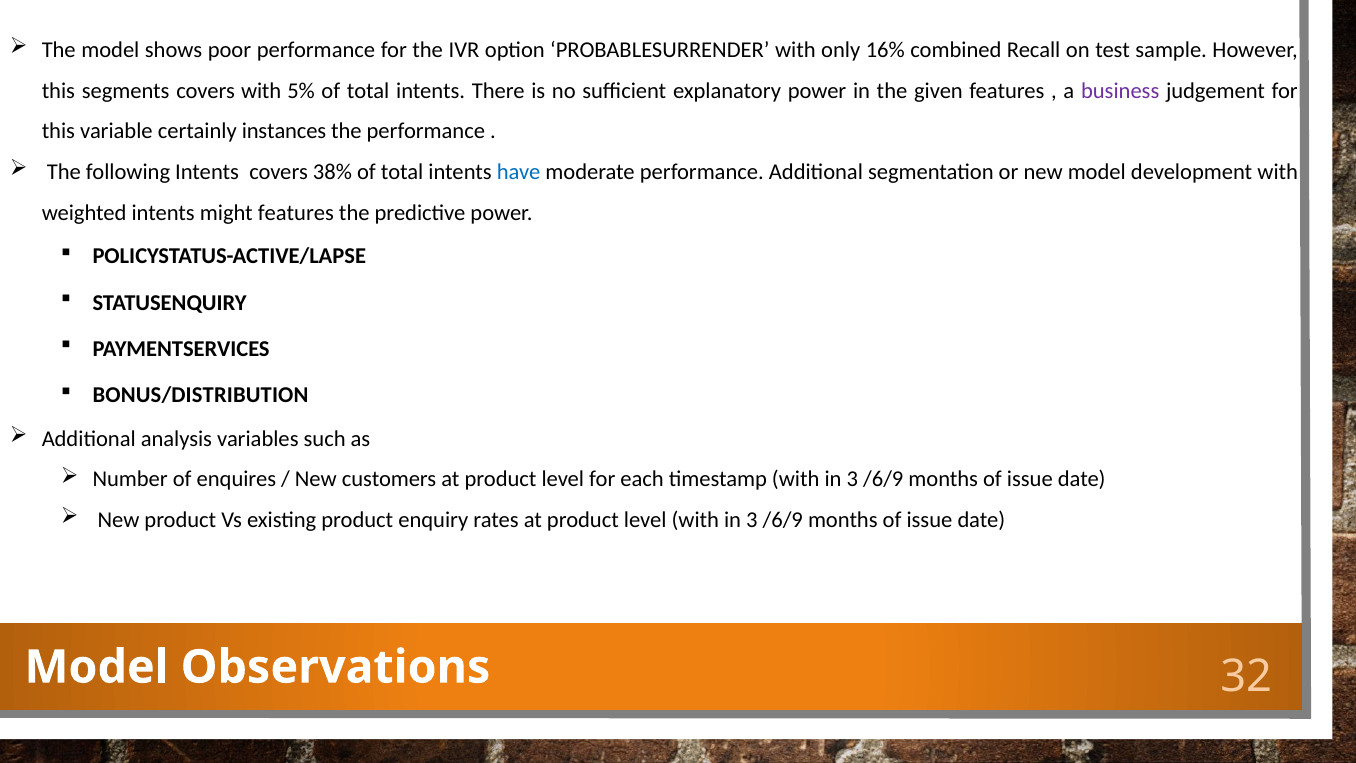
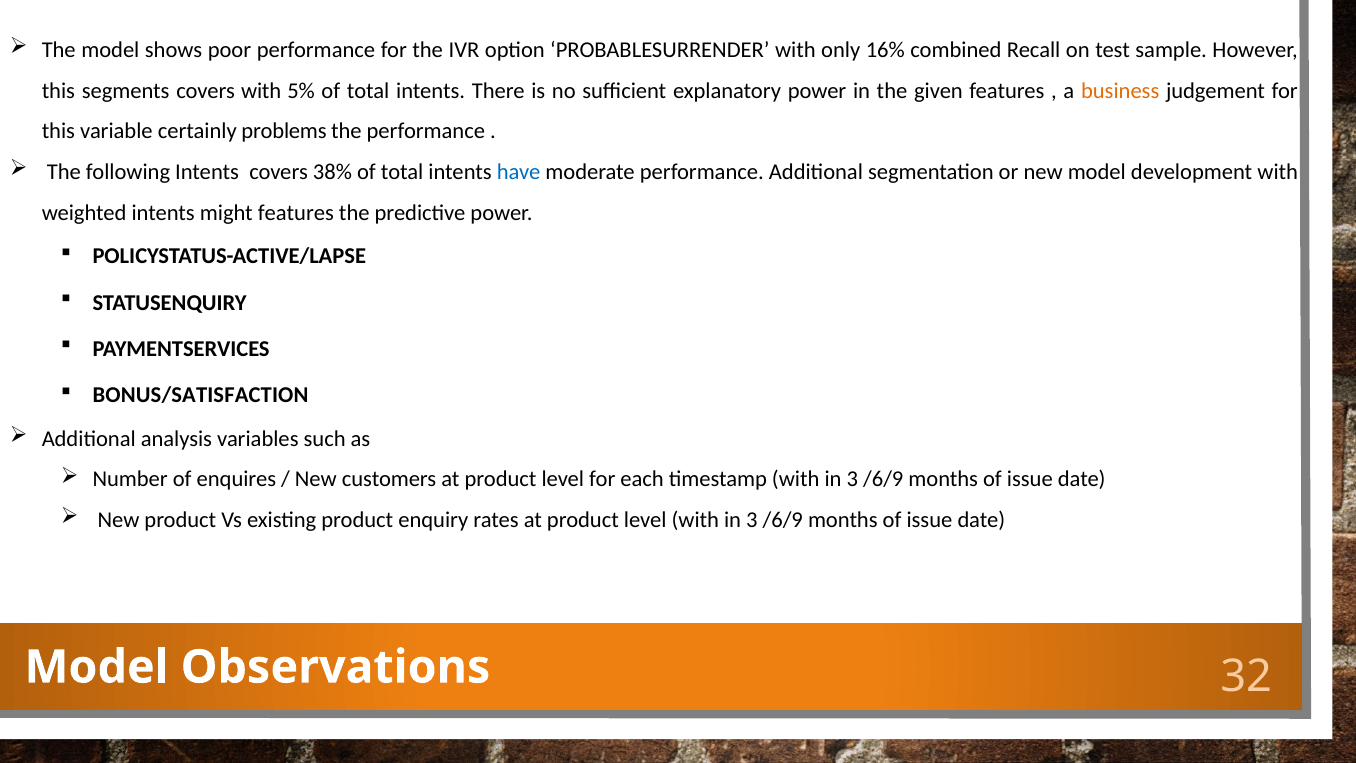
business colour: purple -> orange (1120, 91)
instances: instances -> problems (284, 131)
BONUS/DISTRIBUTION: BONUS/DISTRIBUTION -> BONUS/SATISFACTION (201, 395)
